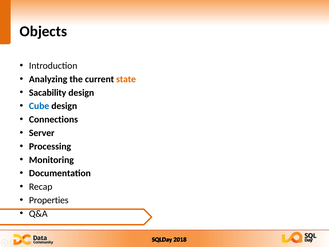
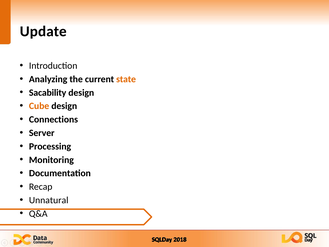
Objects: Objects -> Update (43, 31)
Cube colour: blue -> orange (39, 106)
Properties: Properties -> Unnatural (49, 200)
